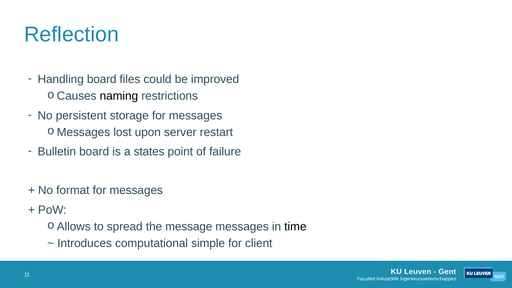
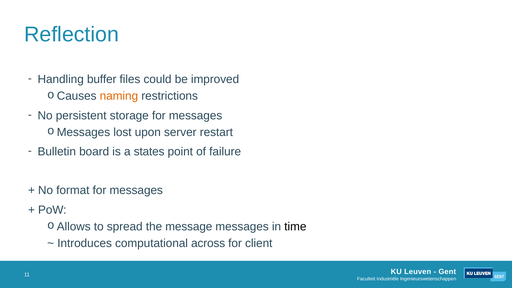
Handling board: board -> buffer (102, 79)
naming colour: black -> orange (119, 96)
simple: simple -> across (208, 243)
